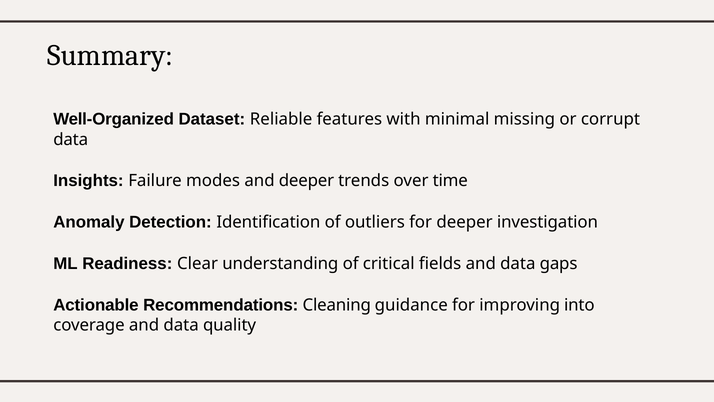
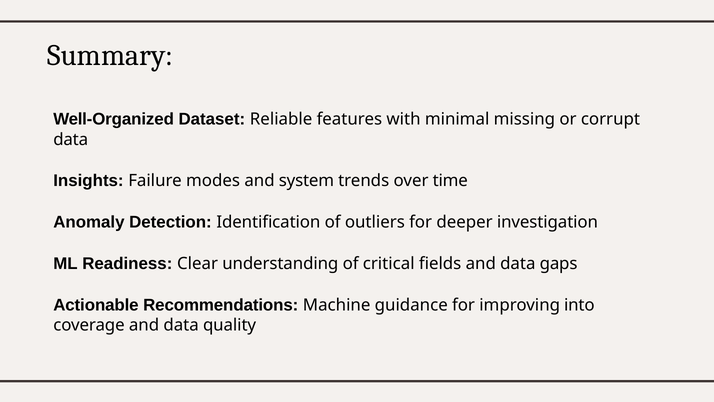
and deeper: deeper -> system (306, 181)
Cleaning: Cleaning -> Machine (337, 305)
